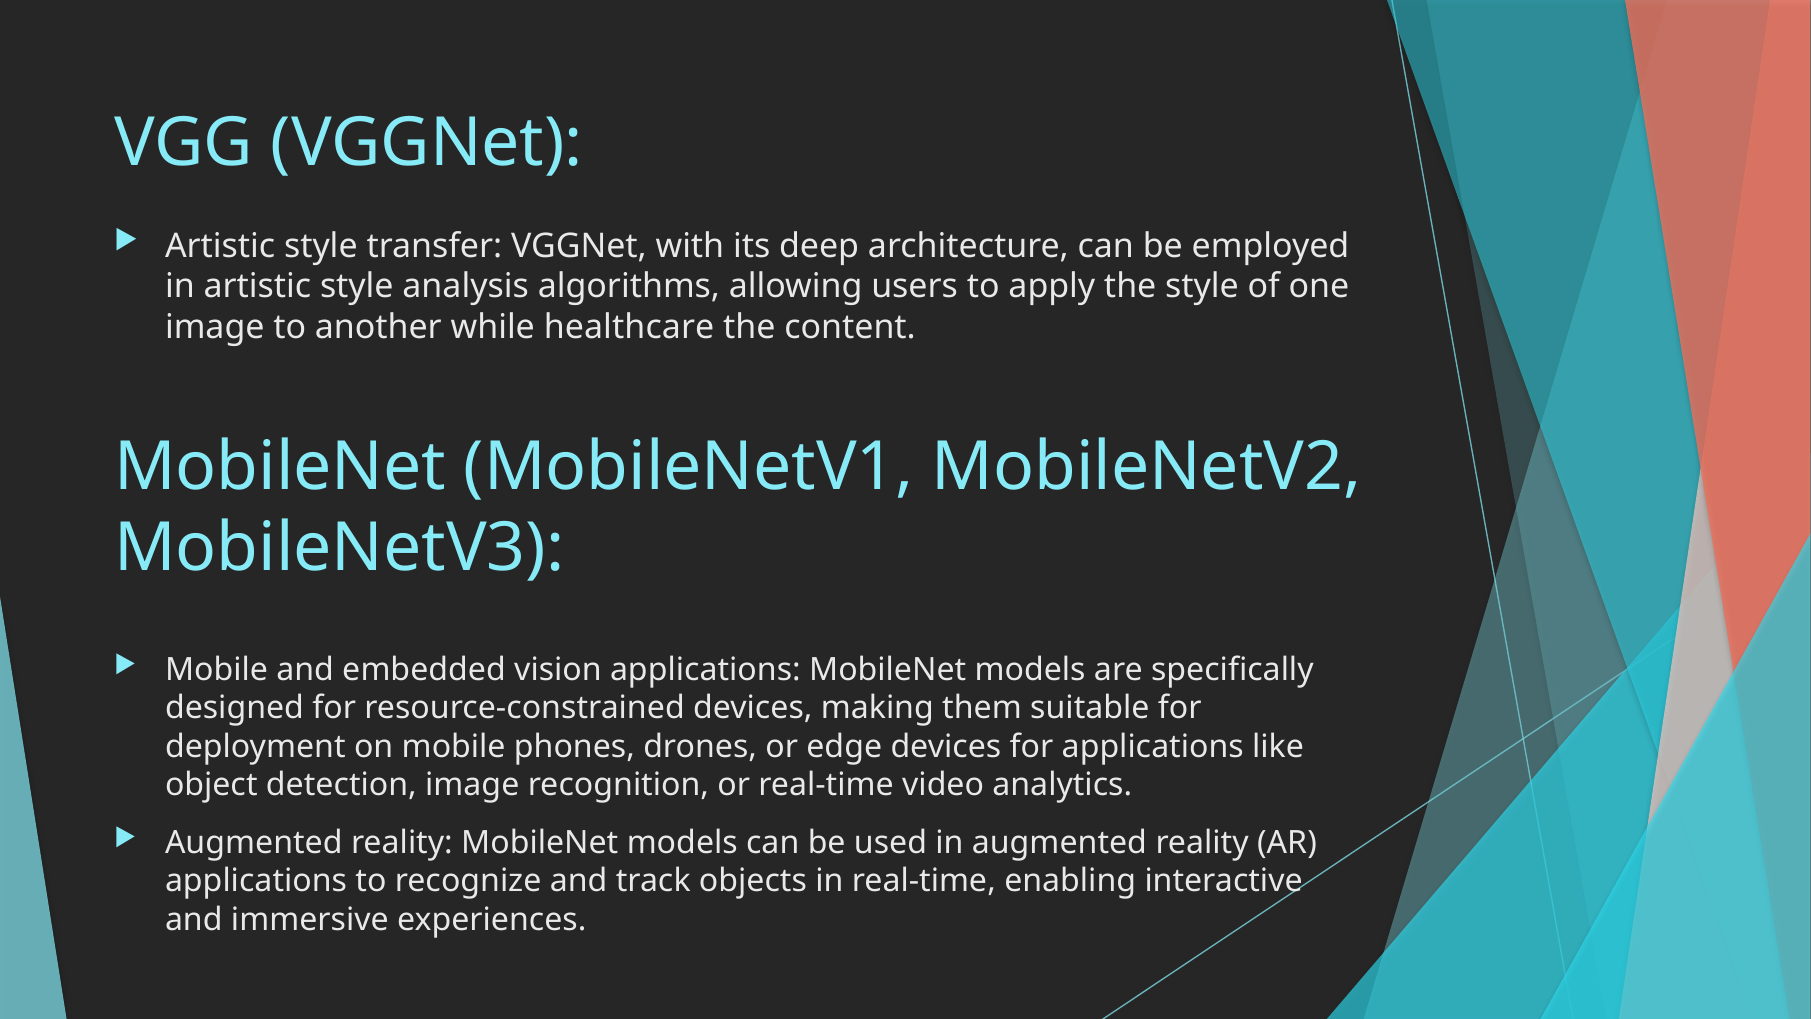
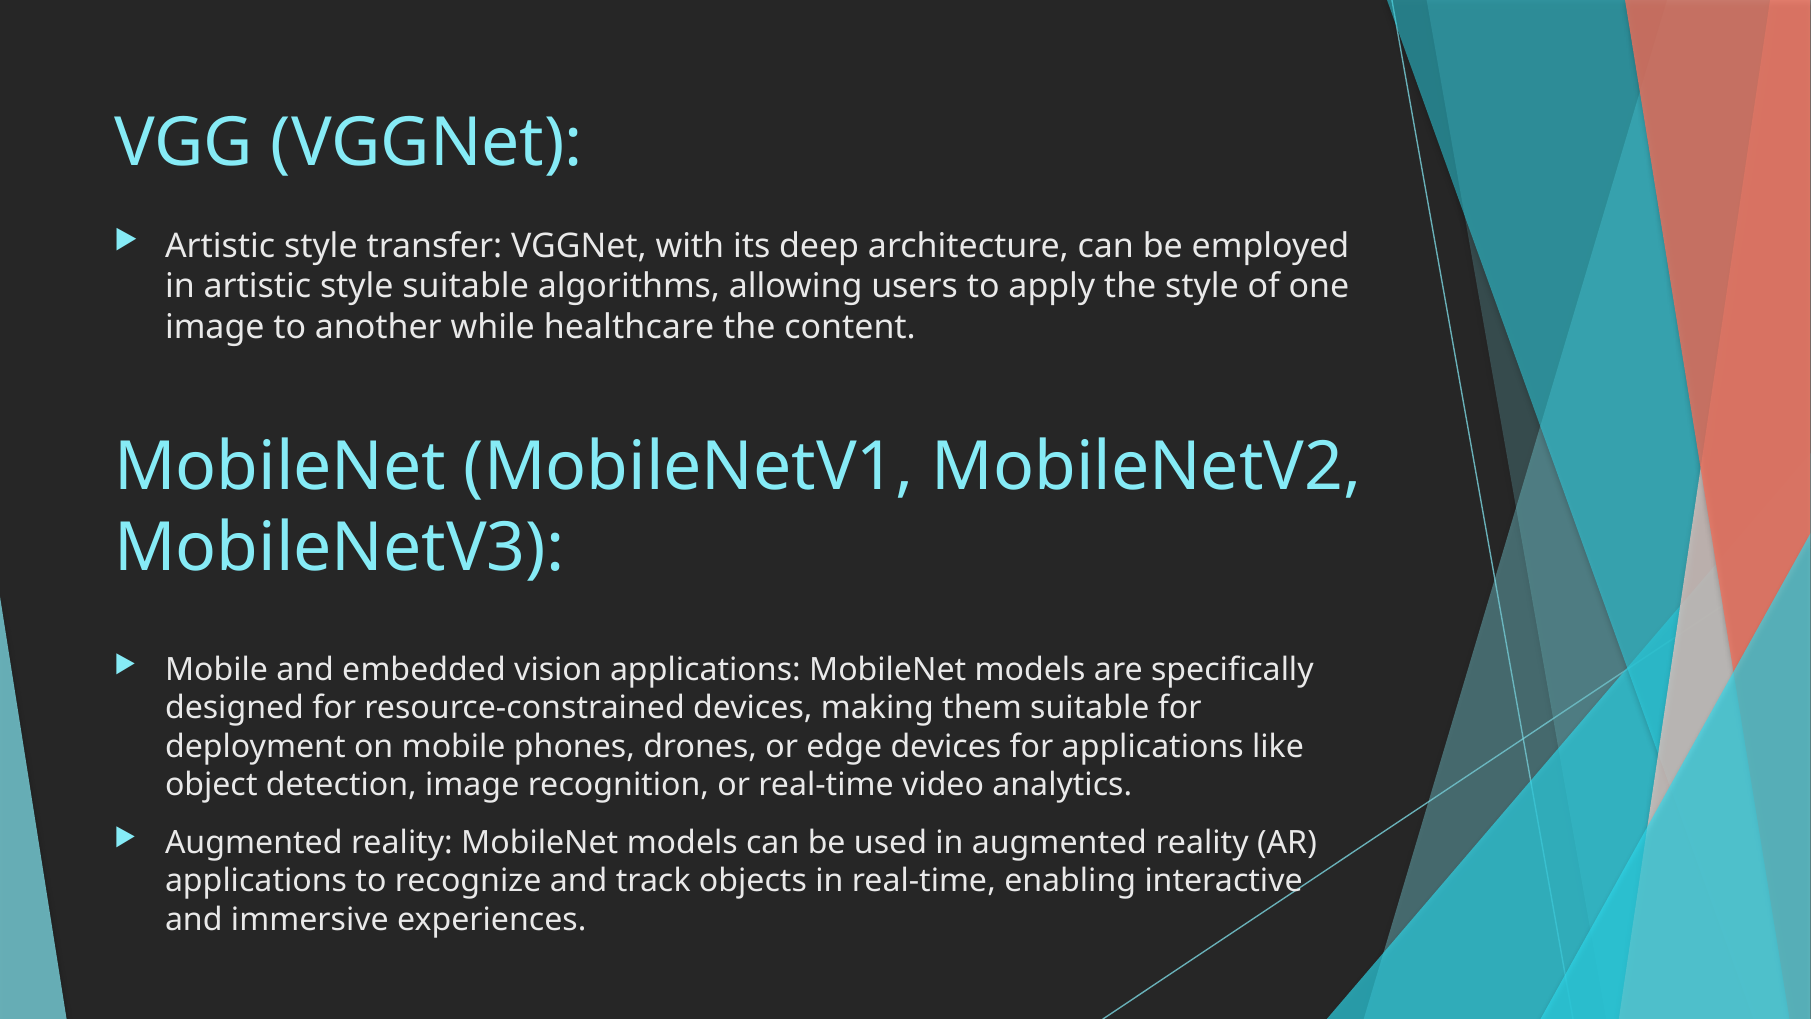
style analysis: analysis -> suitable (466, 287)
